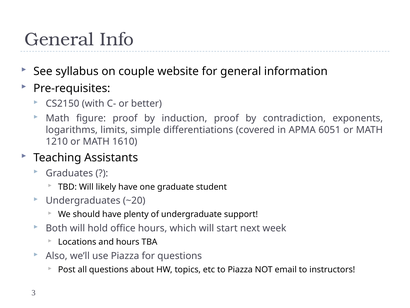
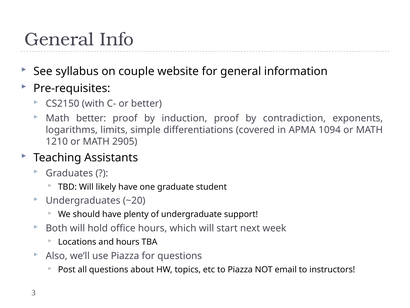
Math figure: figure -> better (91, 118)
6051: 6051 -> 1094 (330, 130)
1610: 1610 -> 2905 (125, 141)
